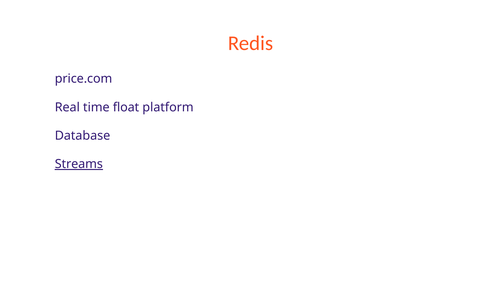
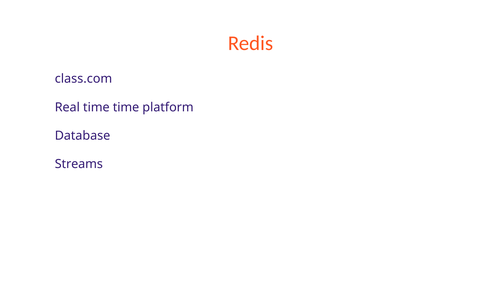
price.com: price.com -> class.com (83, 79)
time float: float -> time (126, 107)
Streams underline: present -> none (79, 164)
